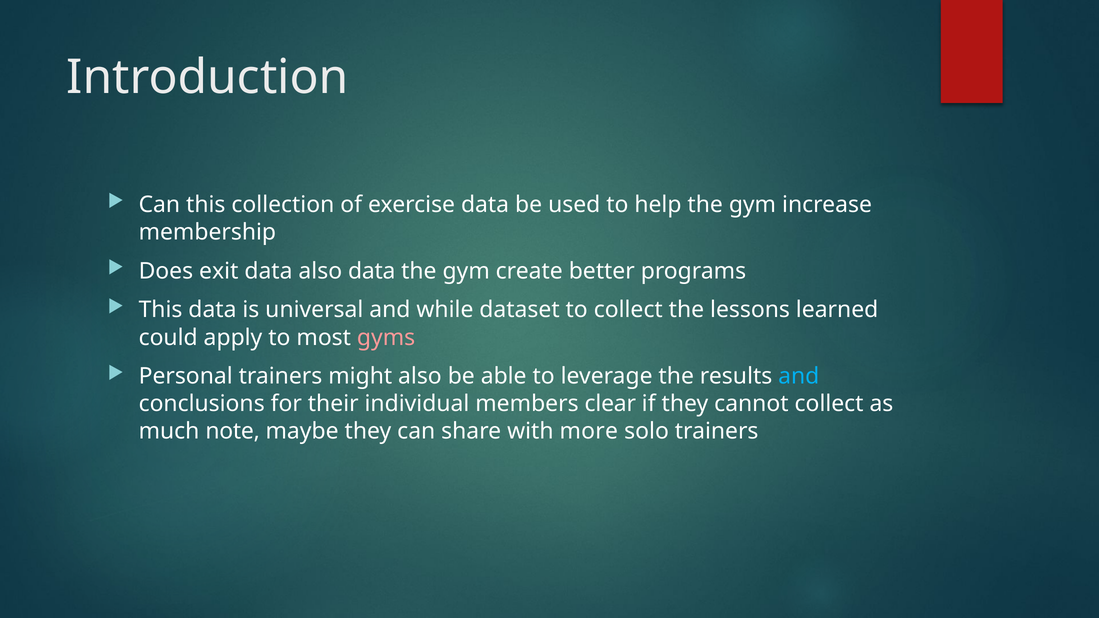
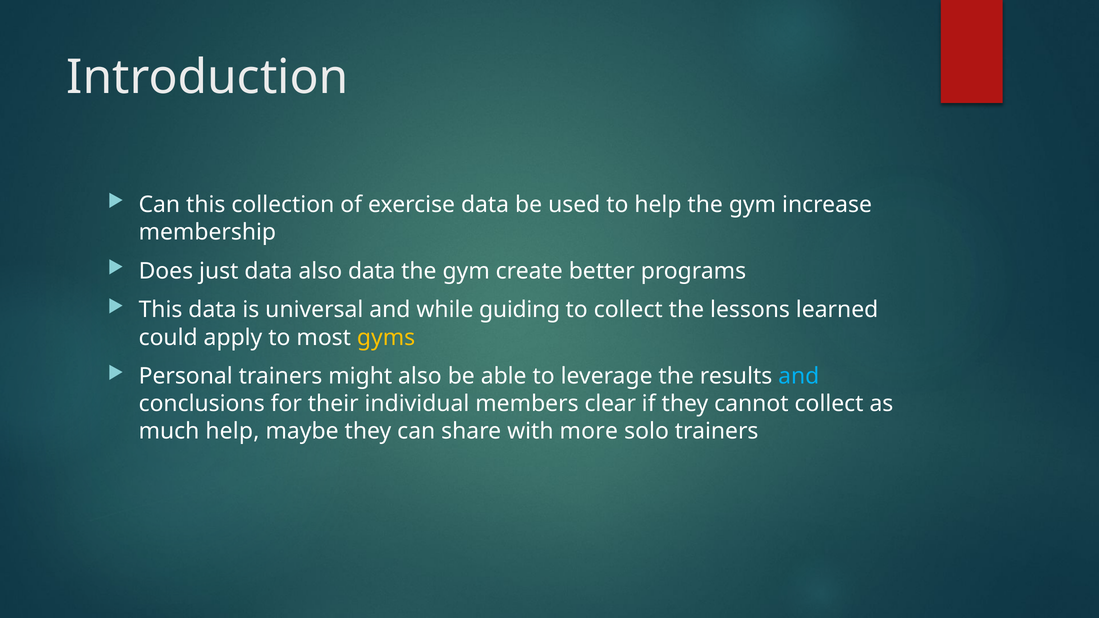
exit: exit -> just (219, 271)
dataset: dataset -> guiding (520, 310)
gyms colour: pink -> yellow (386, 338)
much note: note -> help (232, 432)
